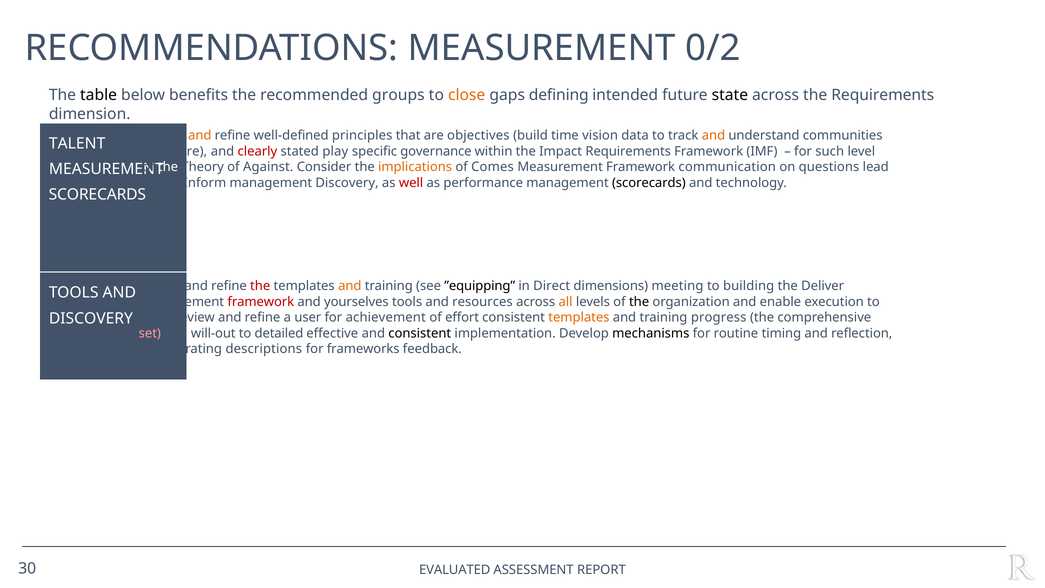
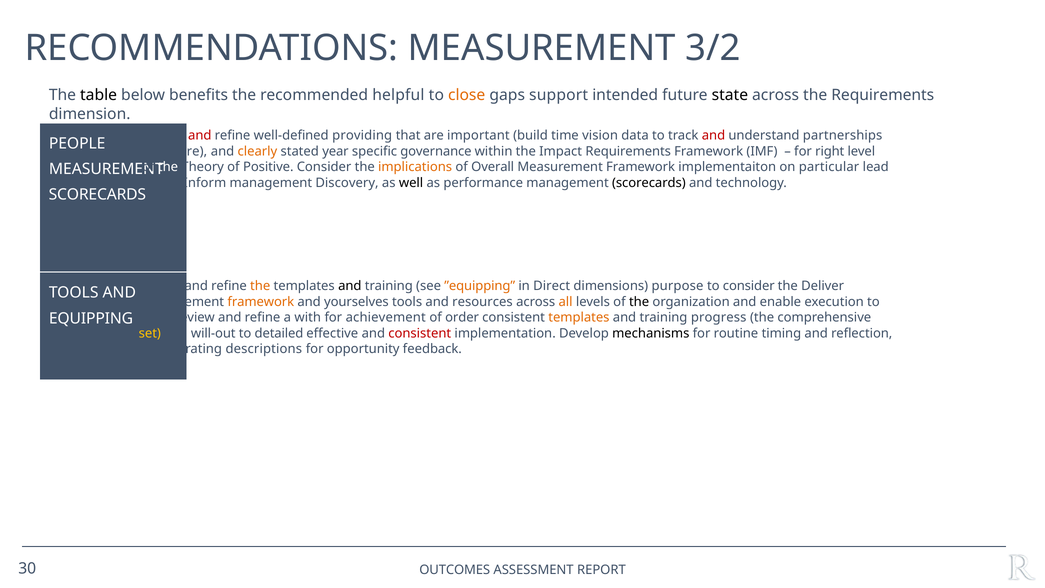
0/2: 0/2 -> 3/2 (713, 48)
groups: groups -> helpful (398, 95)
defining: defining -> support (559, 95)
and colour: orange -> red (200, 136)
principles: principles -> providing (362, 136)
objectives: objectives -> important (478, 136)
and colour: orange -> red (713, 136)
communities: communities -> partnerships (843, 136)
TALENT: TALENT -> PEOPLE (77, 143)
clearly colour: red -> orange (257, 151)
play: play -> year (335, 151)
such: such -> right (830, 151)
Against: Against -> Positive (268, 167)
Comes: Comes -> Overall (493, 167)
communication: communication -> implementaiton (727, 167)
questions: questions -> particular (829, 167)
well colour: red -> black (411, 183)
the colour: red -> orange (260, 286)
and colour: orange -> black (350, 286)
”equipping colour: black -> orange (480, 286)
meeting: meeting -> purpose (677, 286)
to building: building -> consider (749, 286)
framework colour: red -> orange (261, 302)
DISCOVERY: DISCOVERY -> EQUIPPING (91, 318)
user: user -> with (308, 317)
effort: effort -> order (462, 317)
set colour: pink -> yellow (150, 333)
consistent colour: black -> red (420, 333)
frameworks: frameworks -> opportunity (363, 349)
EVALUATED: EVALUATED -> OUTCOMES (455, 570)
